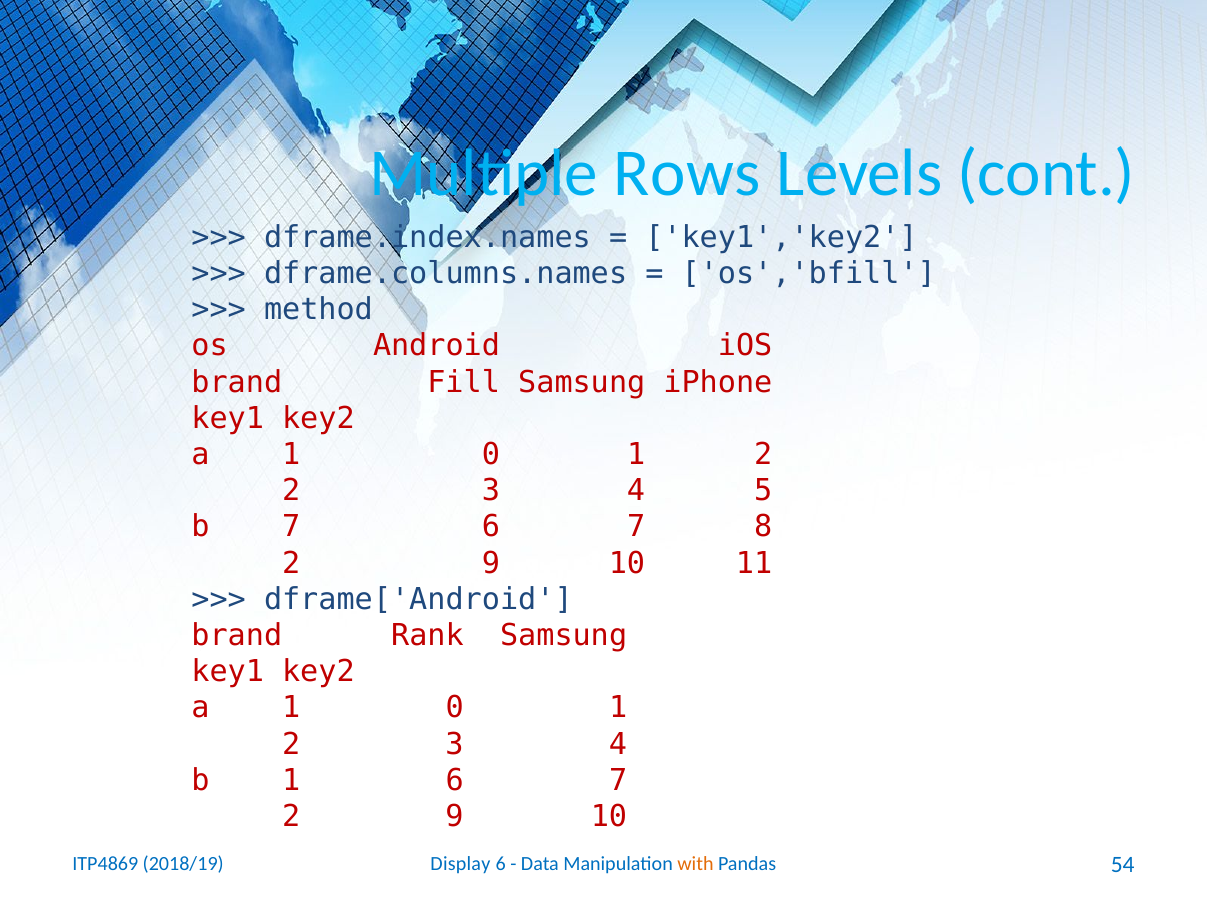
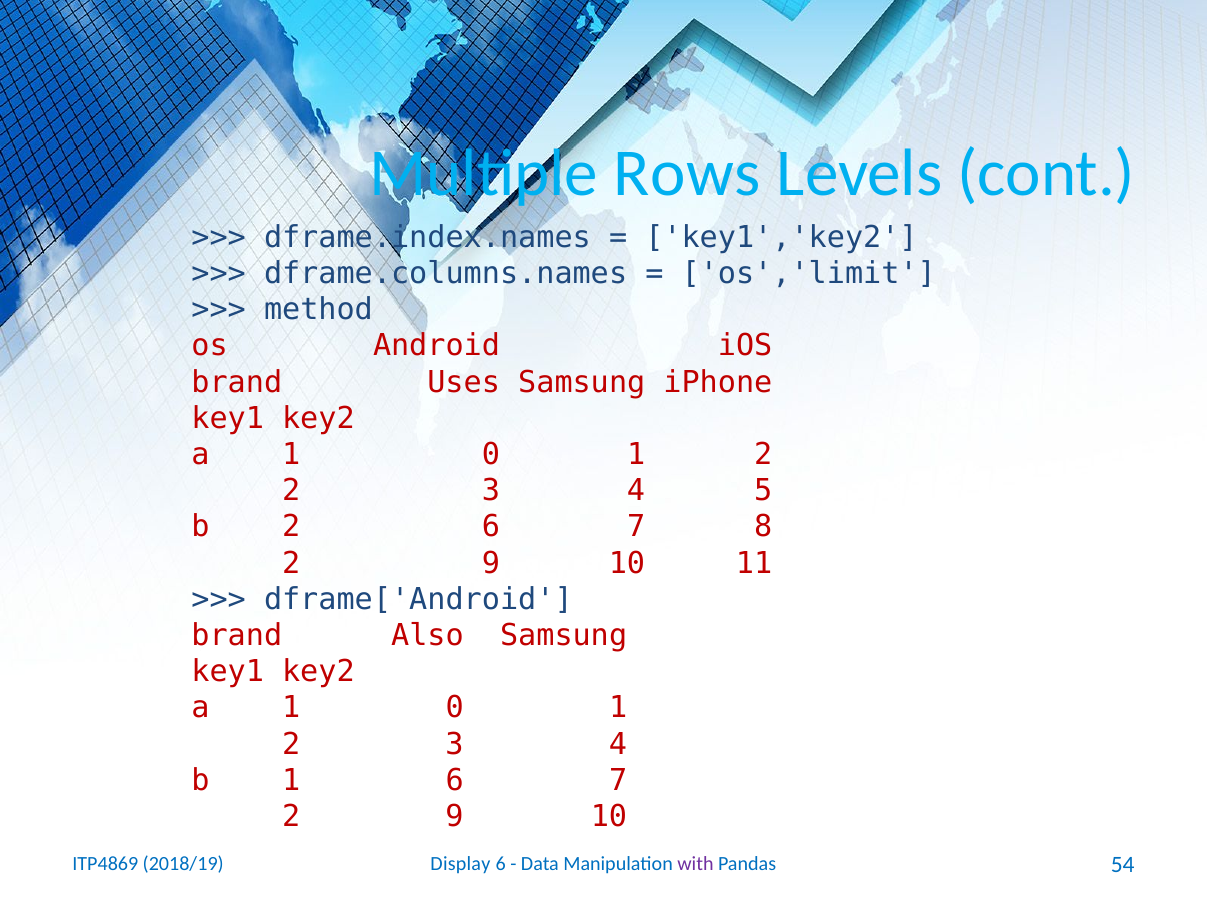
os','bfill: os','bfill -> os','limit (809, 274)
Fill: Fill -> Uses (464, 382)
b 7: 7 -> 2 (291, 527)
Rank: Rank -> Also (427, 636)
with colour: orange -> purple (695, 864)
